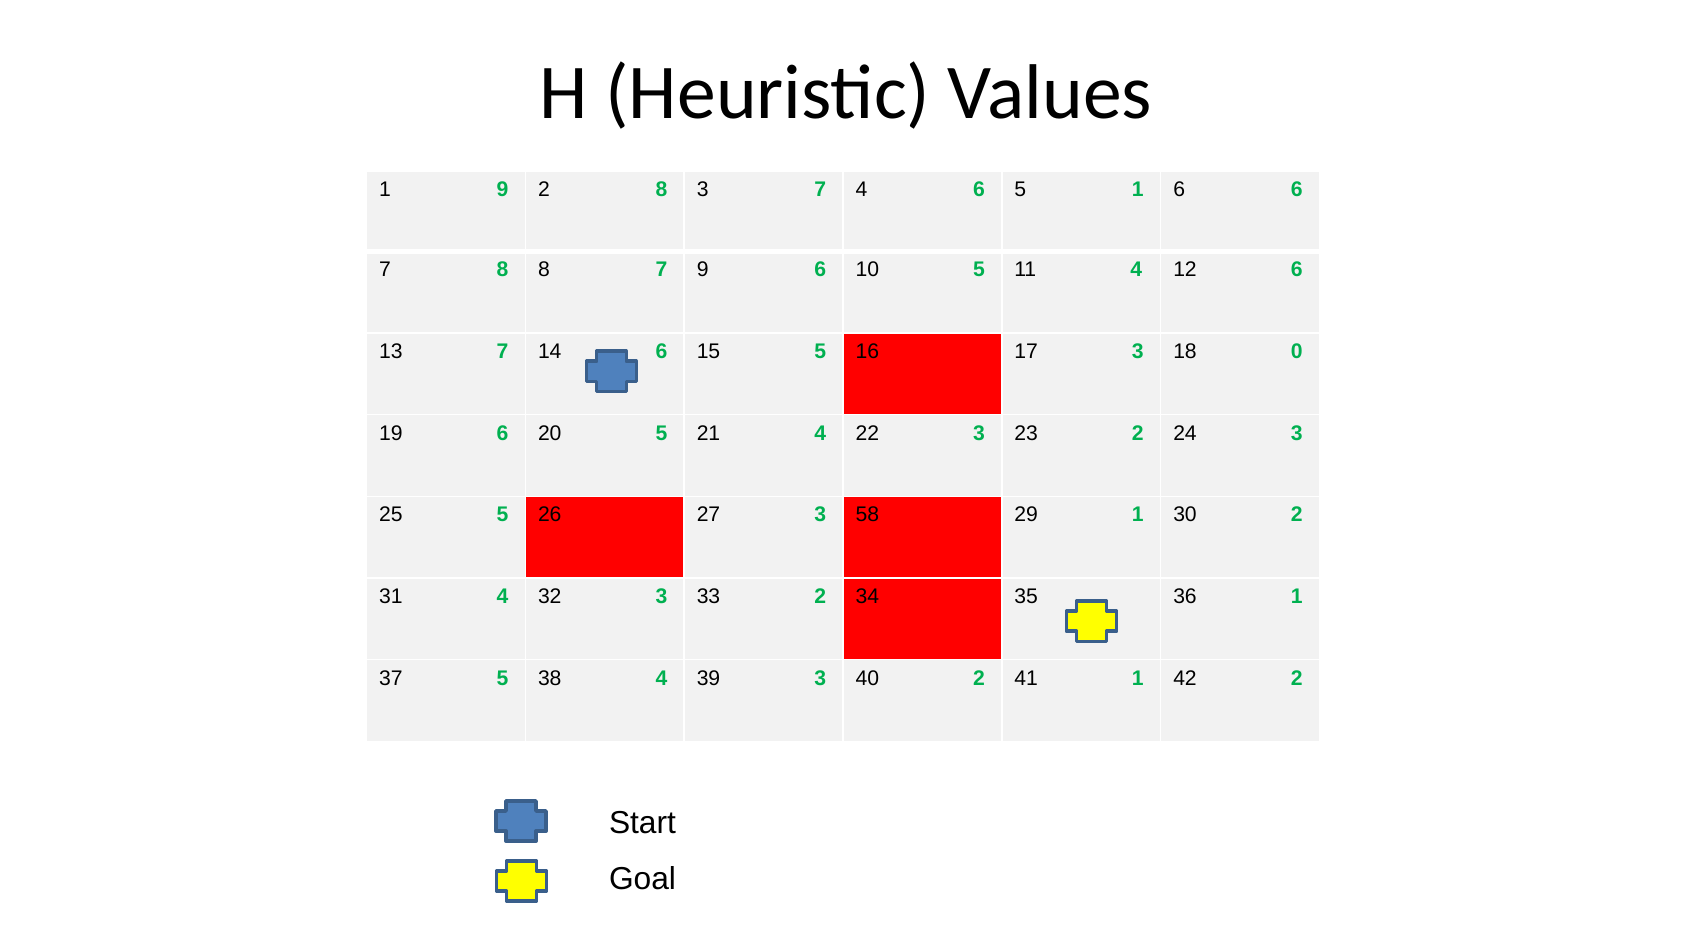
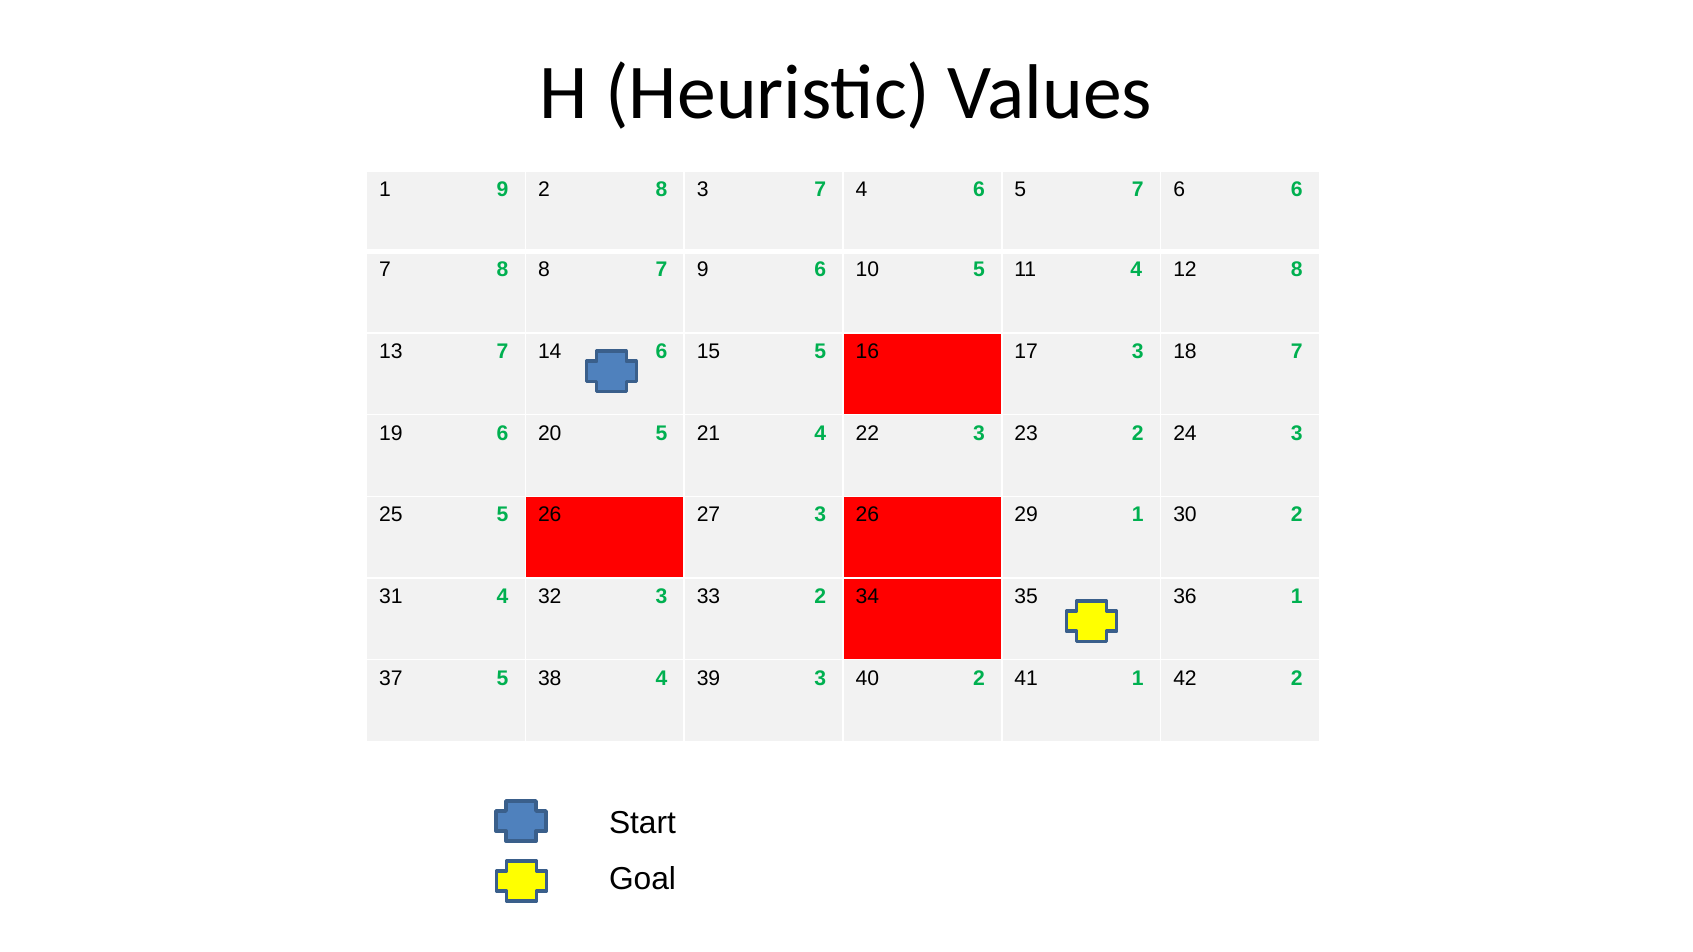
5 1: 1 -> 7 (1138, 190)
12 6: 6 -> 8 (1297, 270)
18 0: 0 -> 7 (1297, 352)
3 58: 58 -> 26 (867, 515)
